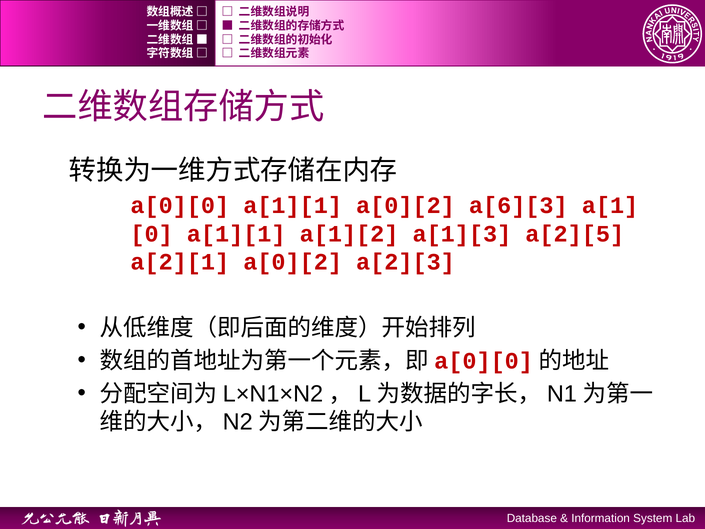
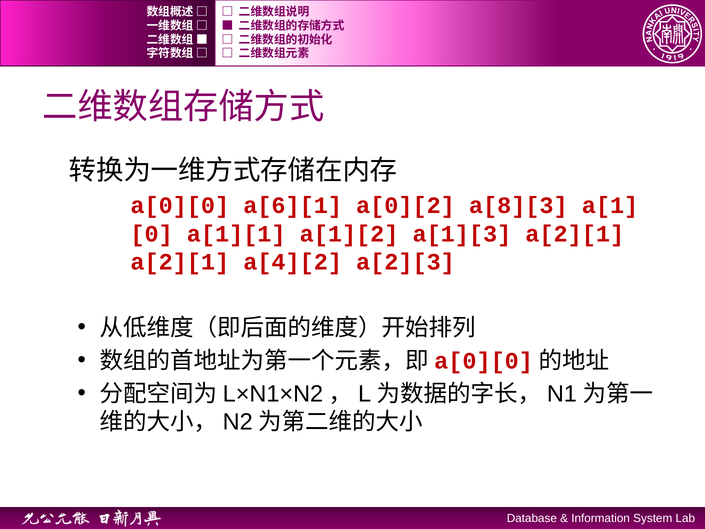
a[0][0 a[1][1: a[1][1 -> a[6][1 (293, 206)
a[6][3: a[6][3 -> a[8][3 (518, 206)
a[1][3 a[2][5: a[2][5 -> a[2][1 (575, 234)
a[2][1 a[0][2: a[0][2 -> a[4][2 (293, 262)
